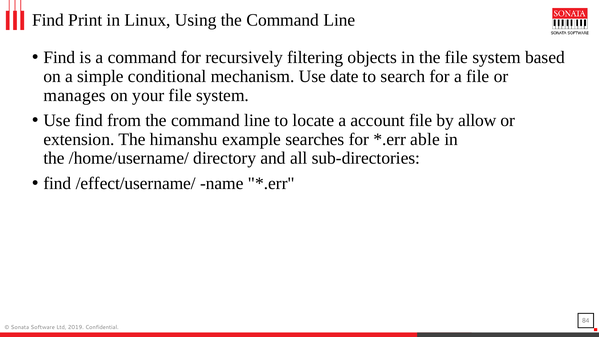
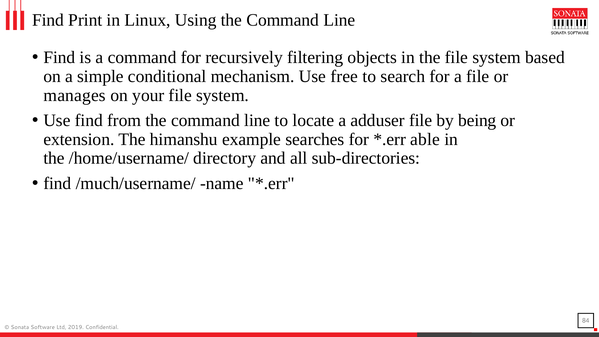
date: date -> free (344, 76)
account: account -> adduser (378, 120)
allow: allow -> being (477, 120)
/effect/username/: /effect/username/ -> /much/username/ (136, 183)
